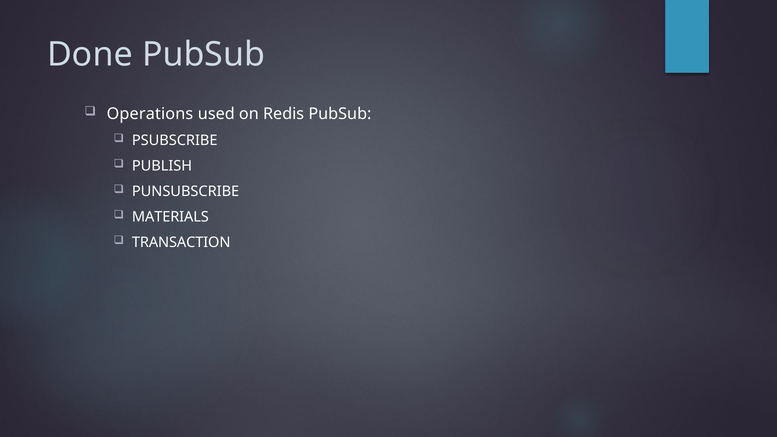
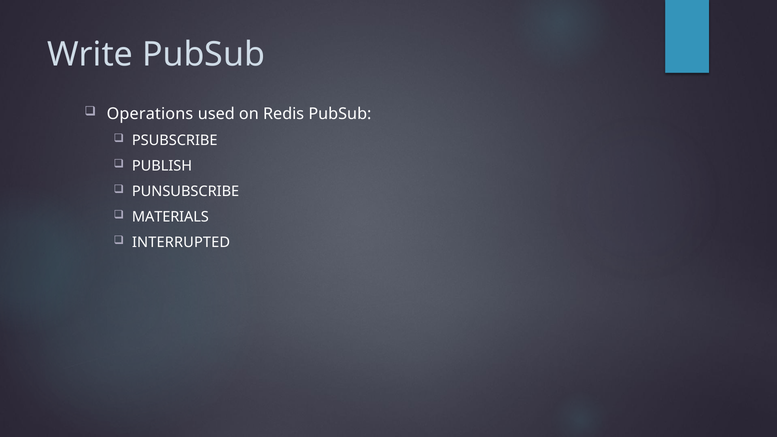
Done: Done -> Write (90, 55)
TRANSACTION: TRANSACTION -> INTERRUPTED (181, 243)
